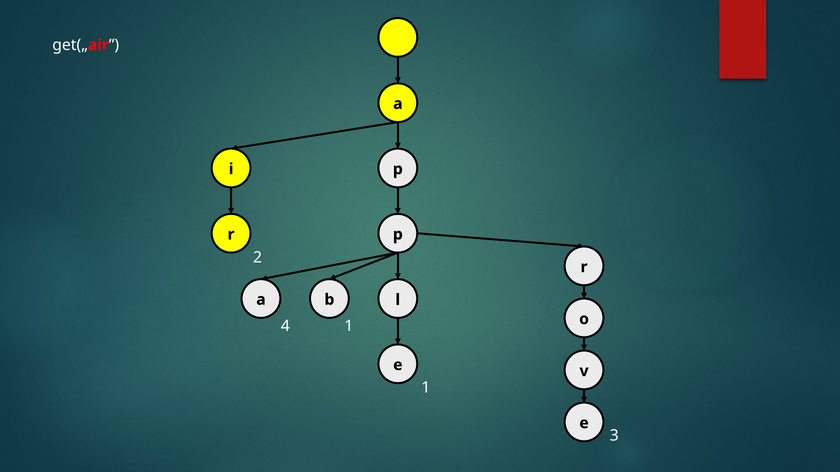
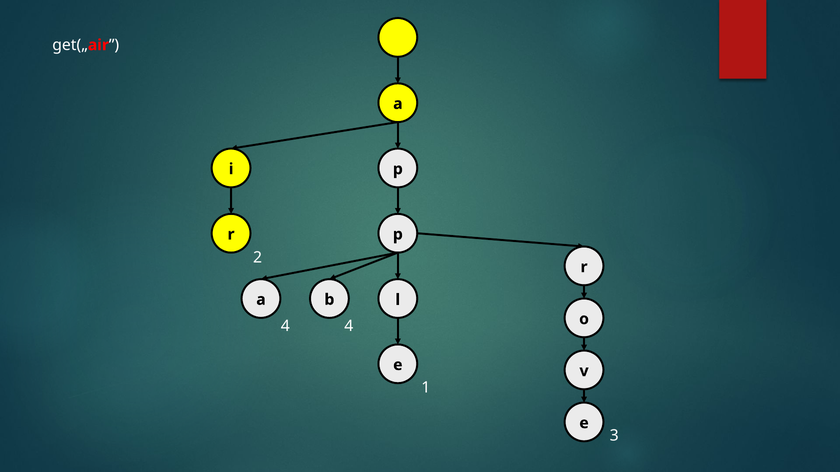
4 1: 1 -> 4 (349, 326)
